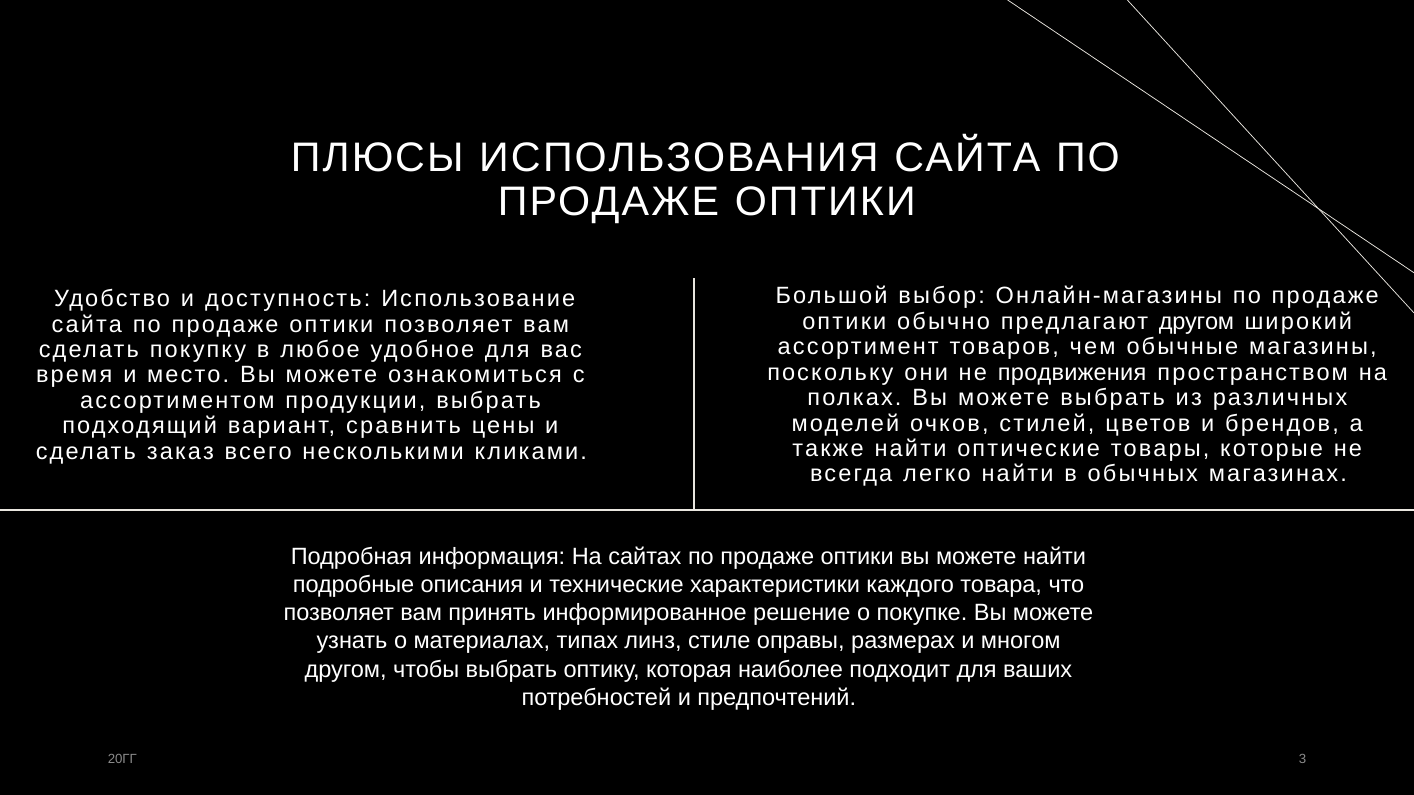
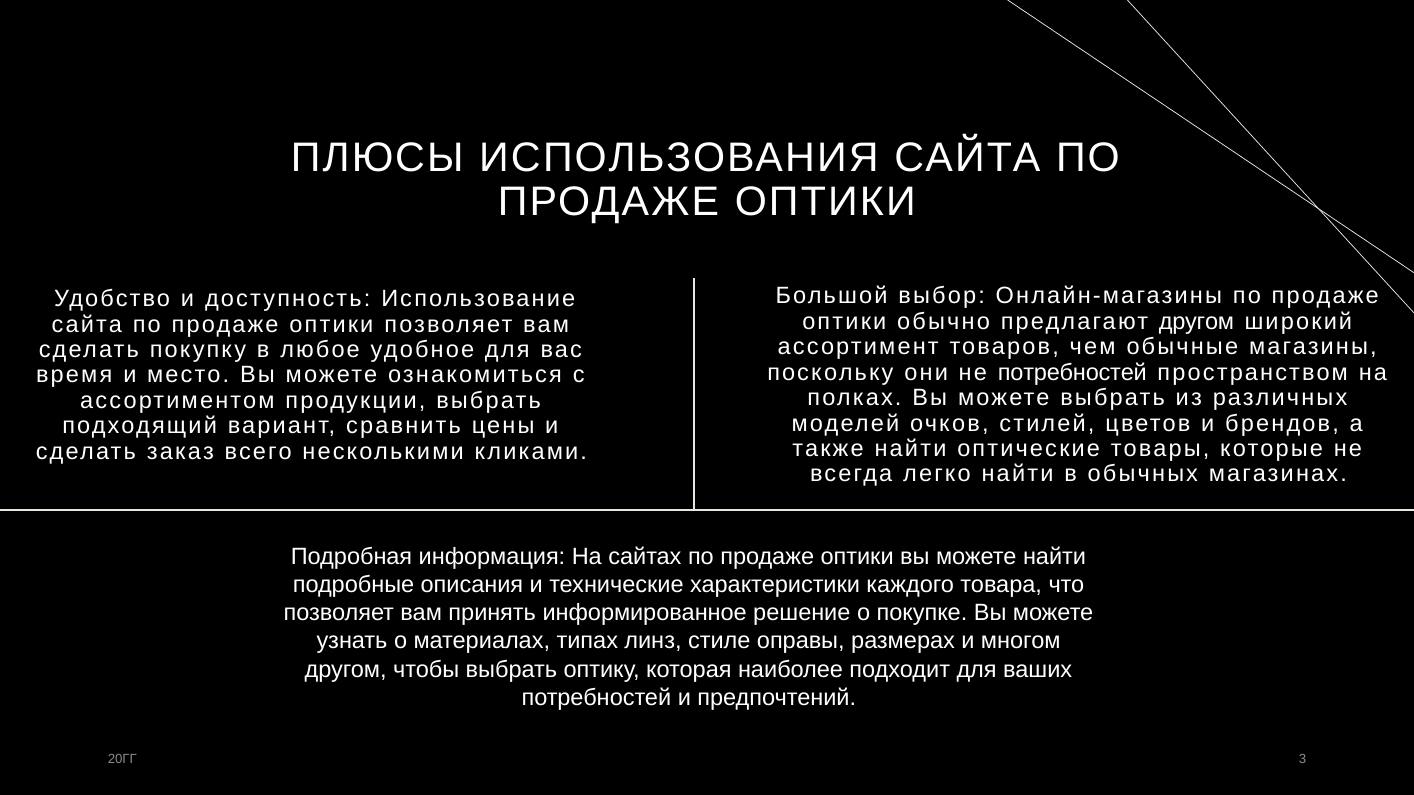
не продвижения: продвижения -> потребностей (1072, 373)
